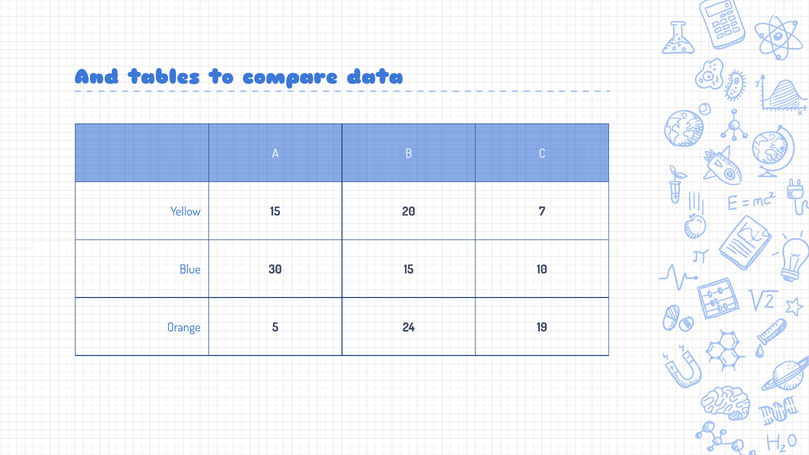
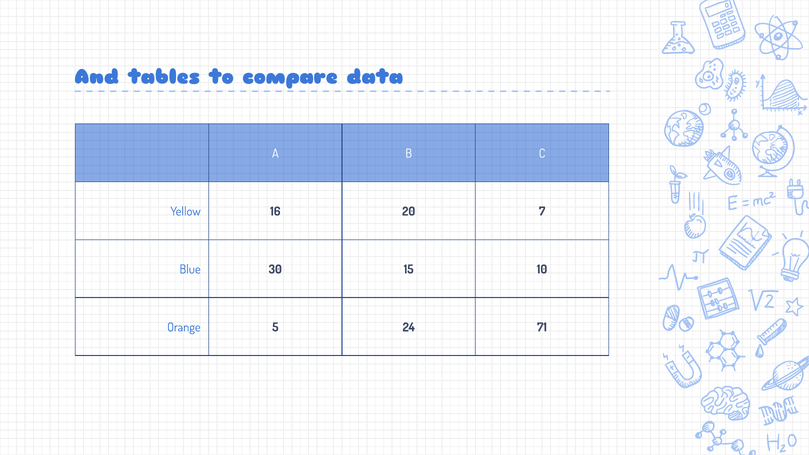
Yellow 15: 15 -> 16 (275, 212)
19: 19 -> 71 (542, 327)
